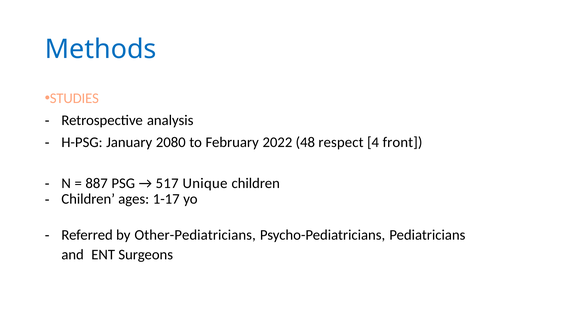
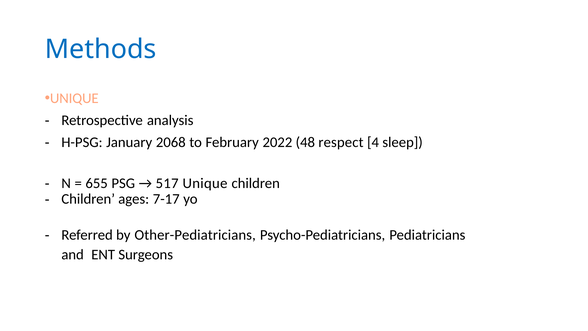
STUDIES: STUDIES -> UNIQUE (74, 98)
2080: 2080 -> 2068 (171, 142)
front: front -> sleep (403, 142)
887: 887 -> 655 (97, 183)
1-17: 1-17 -> 7-17 (166, 199)
